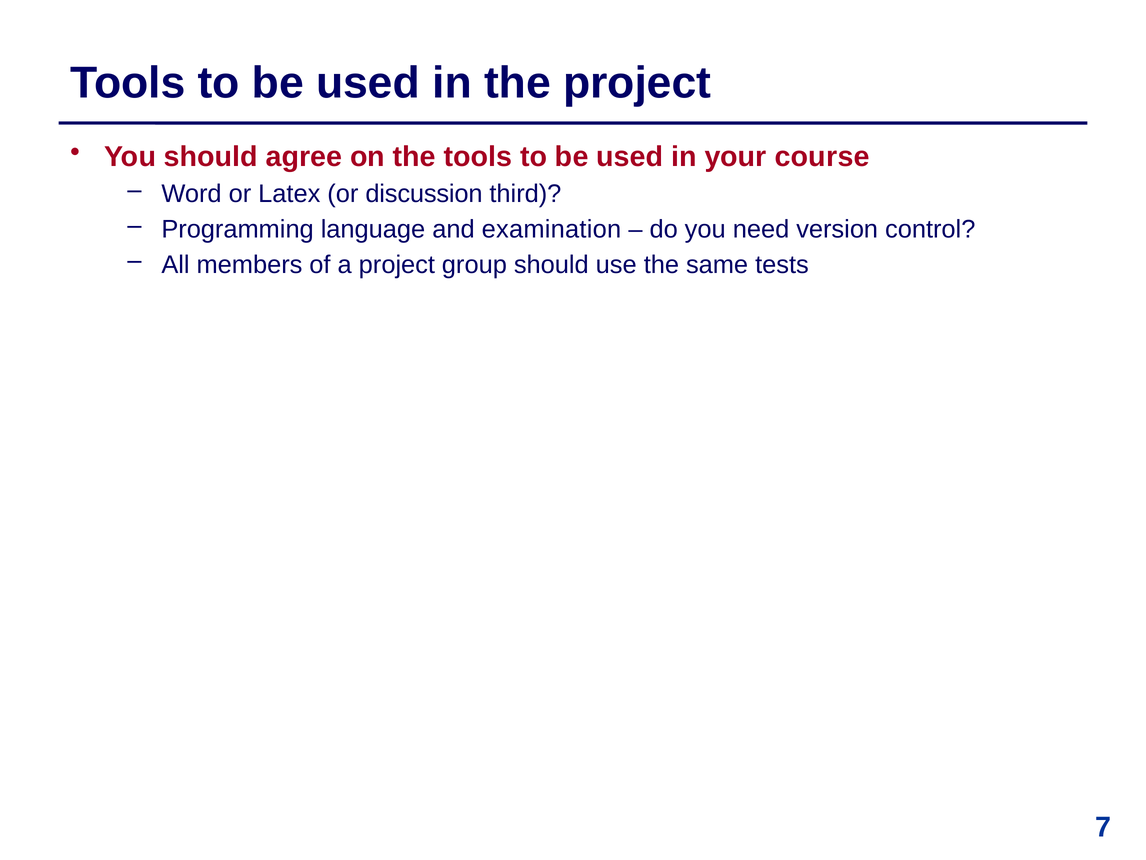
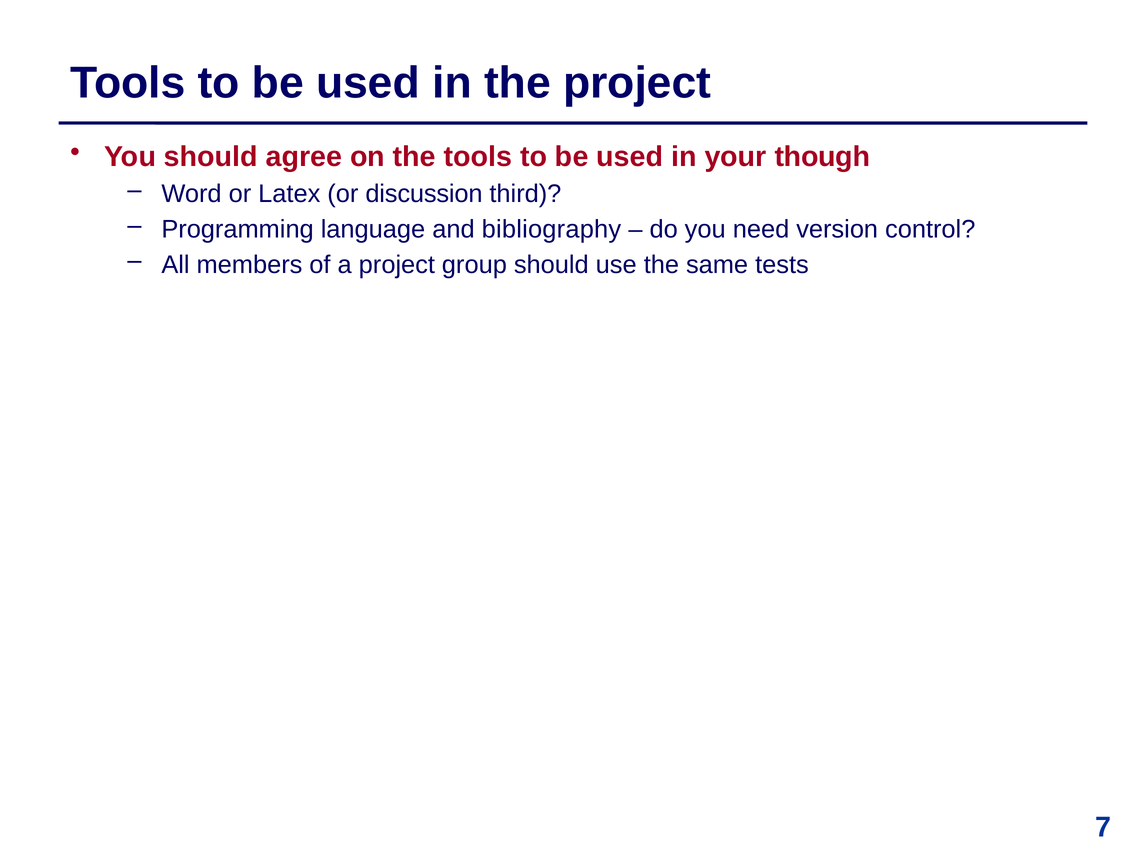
course: course -> though (822, 157)
examination: examination -> bibliography (551, 229)
